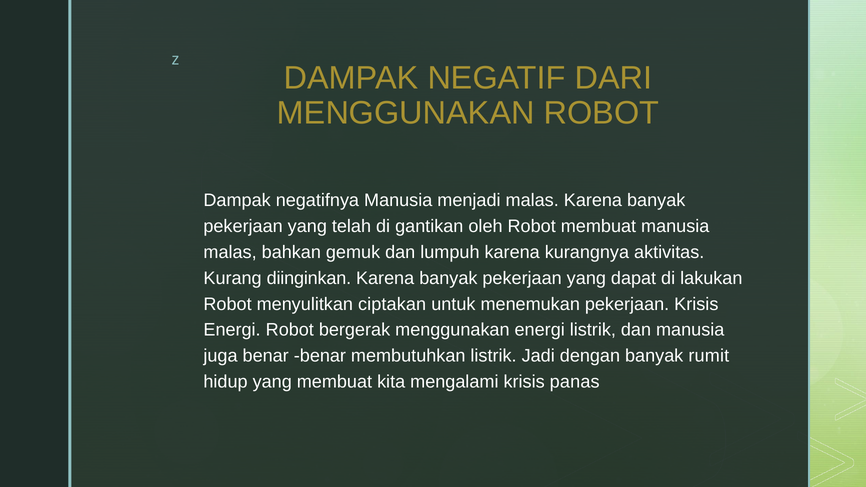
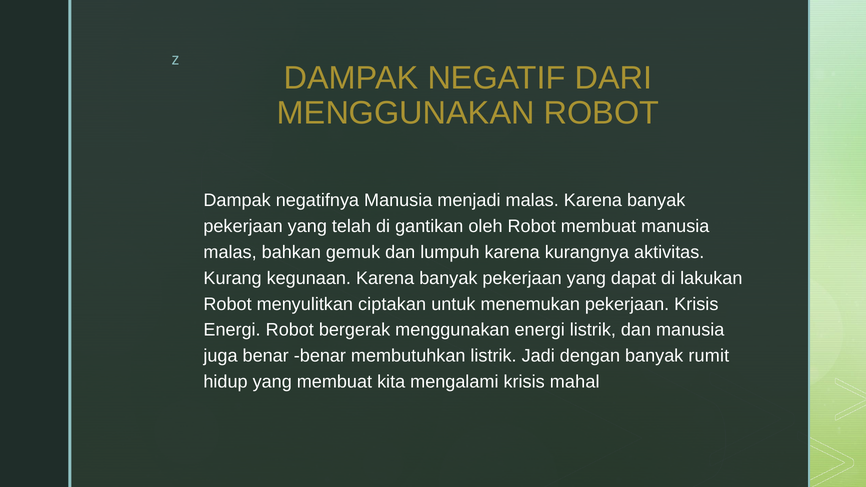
diinginkan: diinginkan -> kegunaan (309, 278)
panas: panas -> mahal (575, 382)
